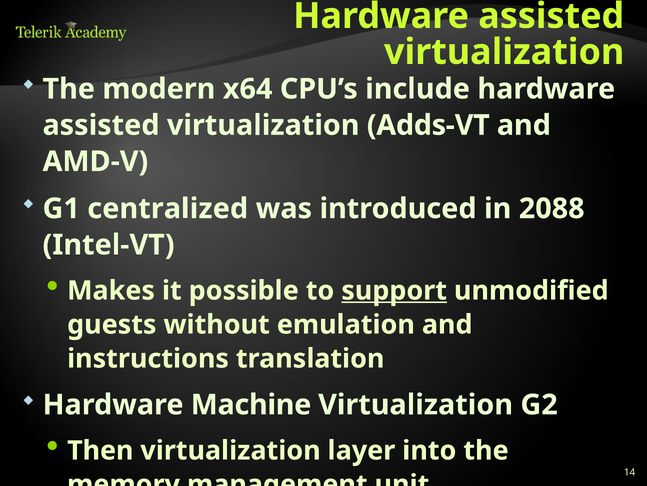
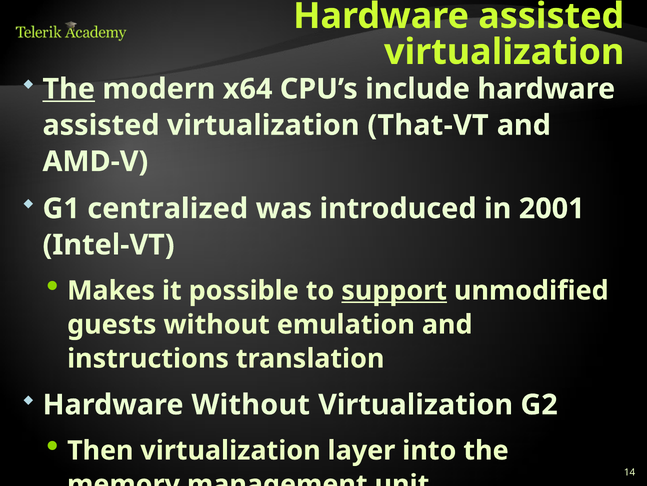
The underline: none -> present (69, 89)
Adds-VT: Adds-VT -> That-VT (428, 125)
2088: 2088 -> 2001 (552, 208)
Hardware Machine: Machine -> Without (251, 404)
